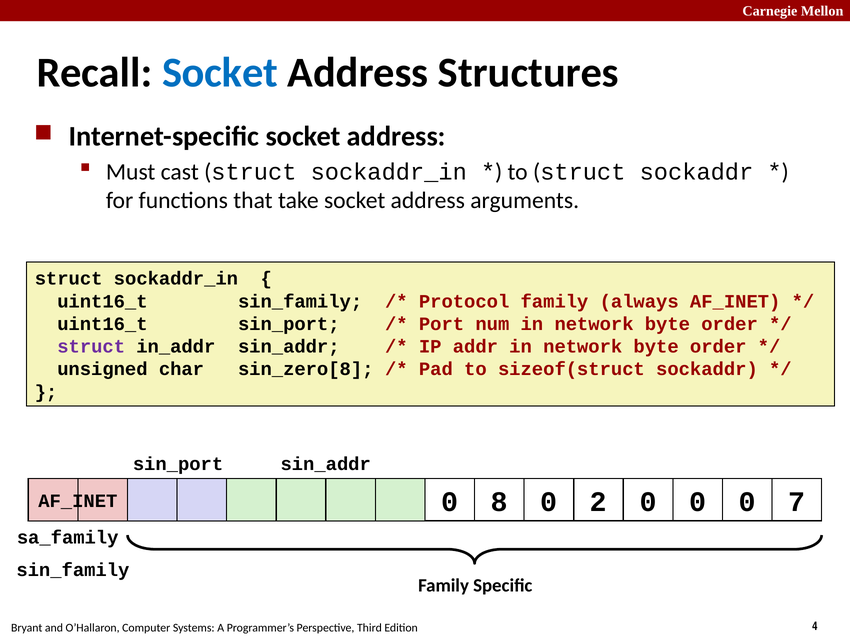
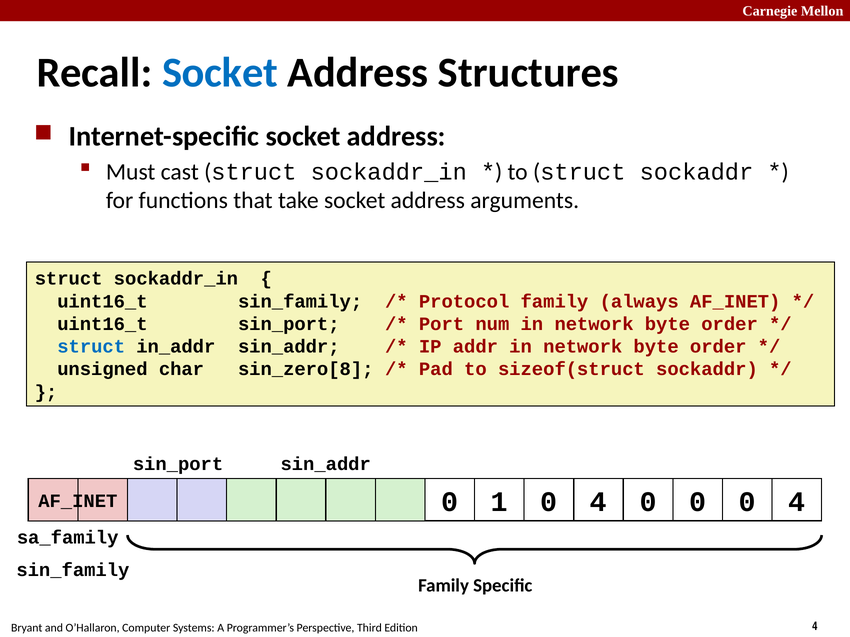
struct colour: purple -> blue (91, 347)
8: 8 -> 1 (499, 502)
2: 2 -> 4 (598, 502)
0 0 7: 7 -> 4 (797, 502)
